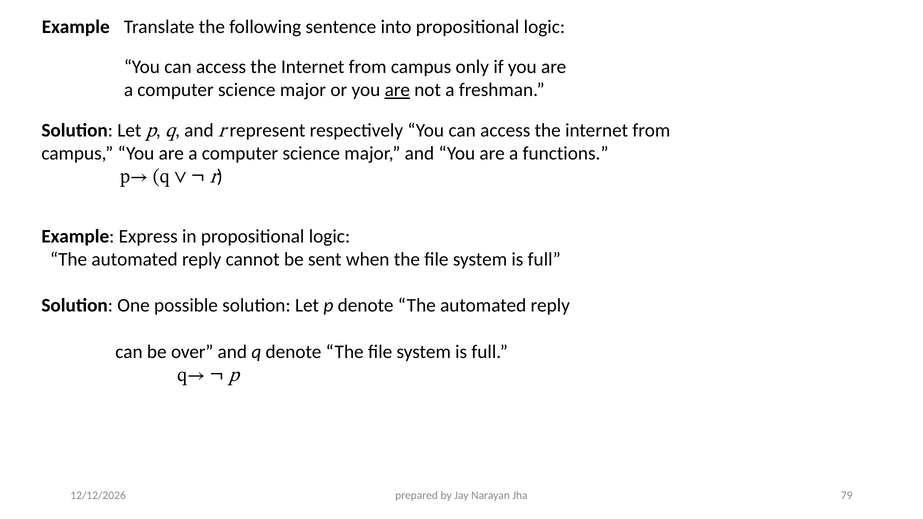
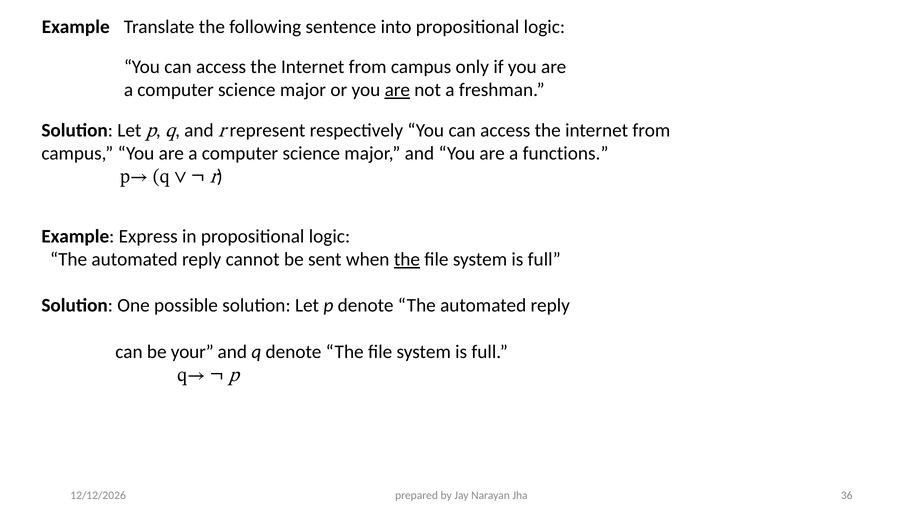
the underline: none -> present (407, 260)
over: over -> your (192, 352)
79: 79 -> 36 (847, 496)
